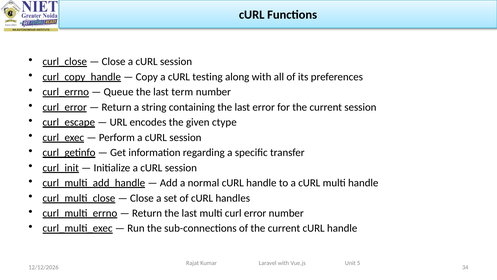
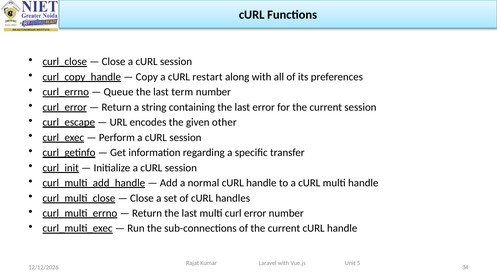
testing: testing -> restart (207, 77)
ctype: ctype -> other (224, 122)
